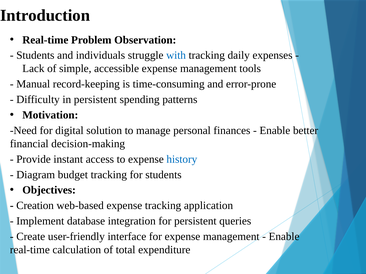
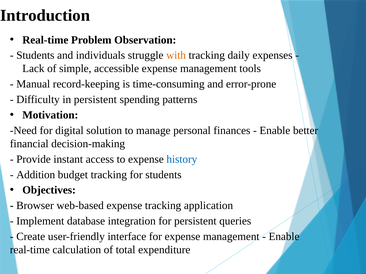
with colour: blue -> orange (176, 55)
Diagram: Diagram -> Addition (36, 175)
Creation: Creation -> Browser (35, 206)
